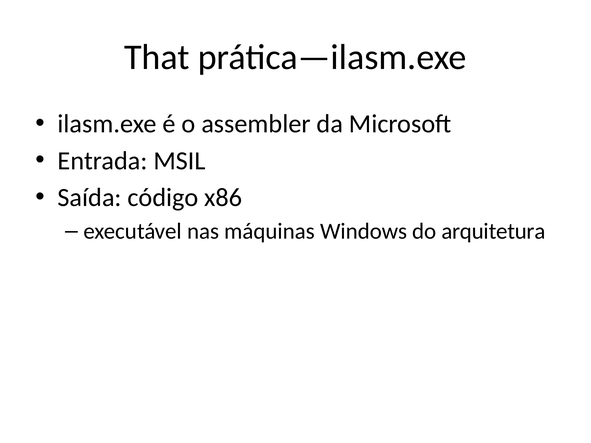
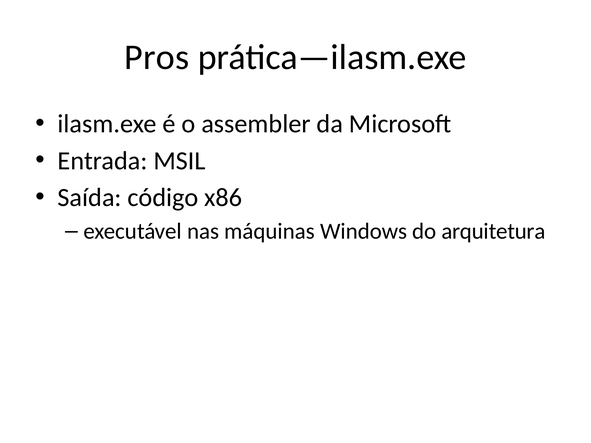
That: That -> Pros (157, 57)
